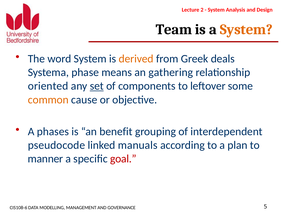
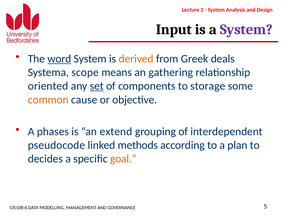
Team: Team -> Input (174, 29)
System colour: orange -> purple (246, 29)
word underline: none -> present (59, 59)
phase: phase -> scope (85, 72)
leftover: leftover -> storage (208, 86)
benefit: benefit -> extend (116, 132)
manuals: manuals -> methods (138, 145)
manner: manner -> decides (45, 159)
goal colour: red -> orange (123, 159)
